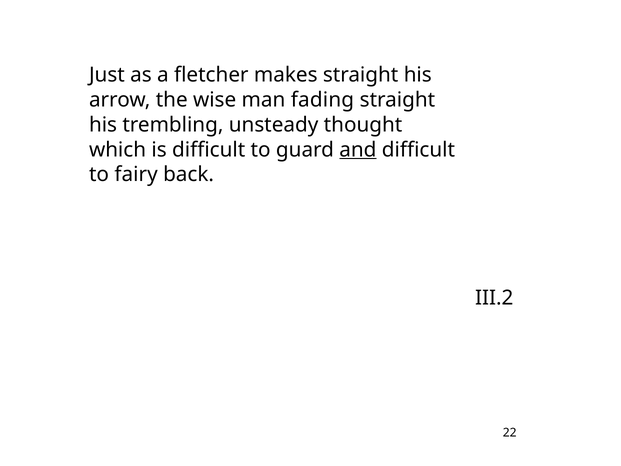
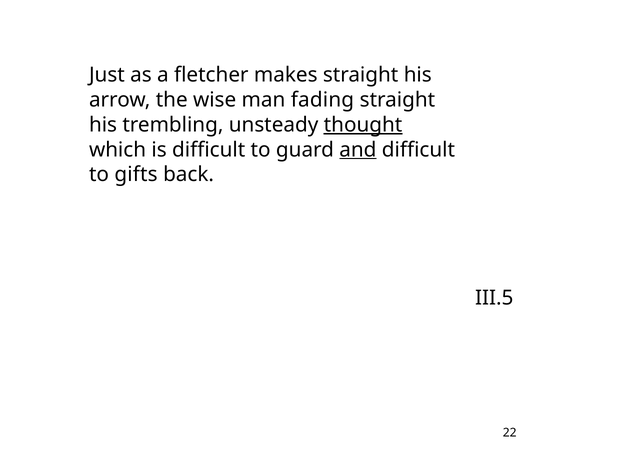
thought underline: none -> present (363, 125)
fairy: fairy -> gifts (136, 174)
III.2: III.2 -> III.5 (494, 298)
